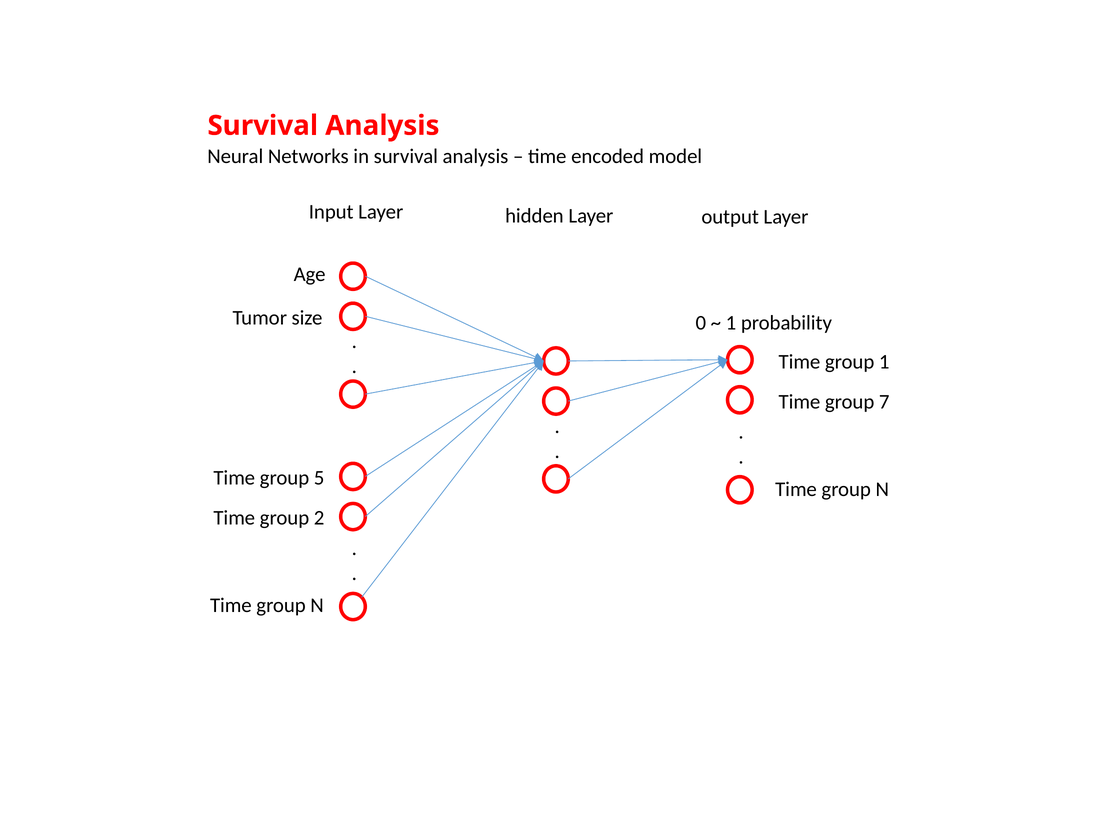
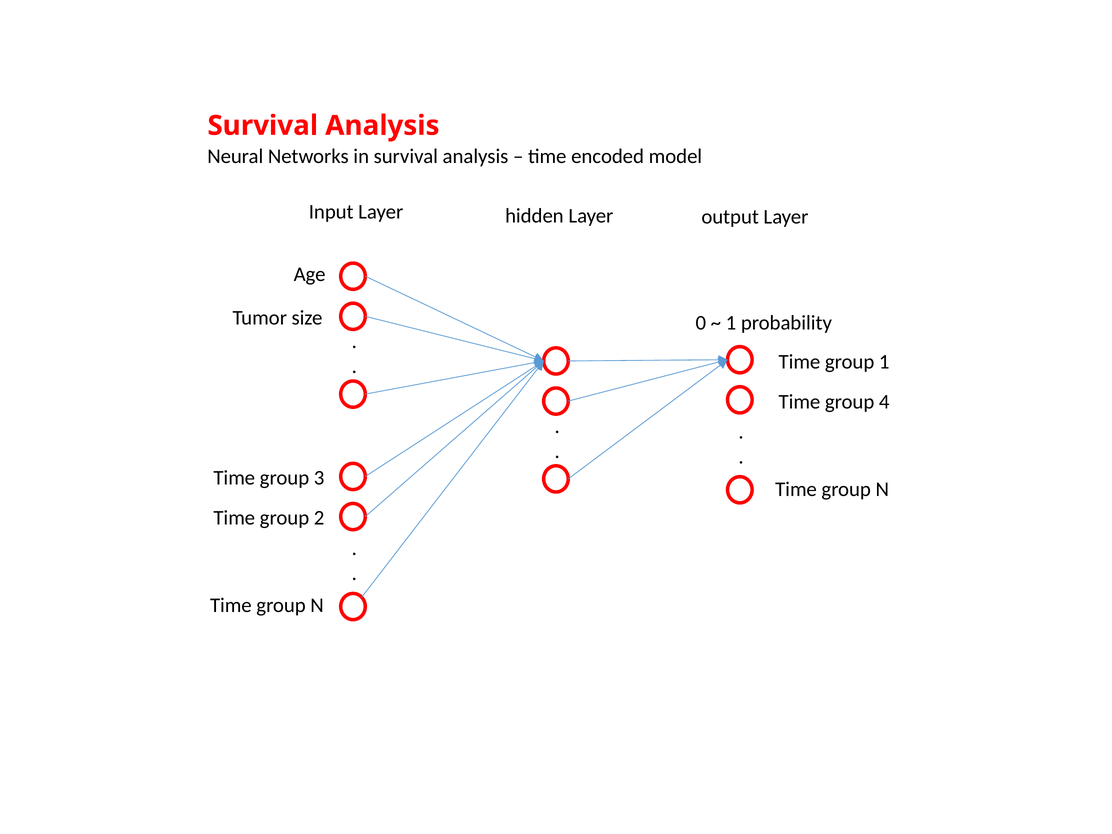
7: 7 -> 4 (884, 402)
5: 5 -> 3 (319, 478)
